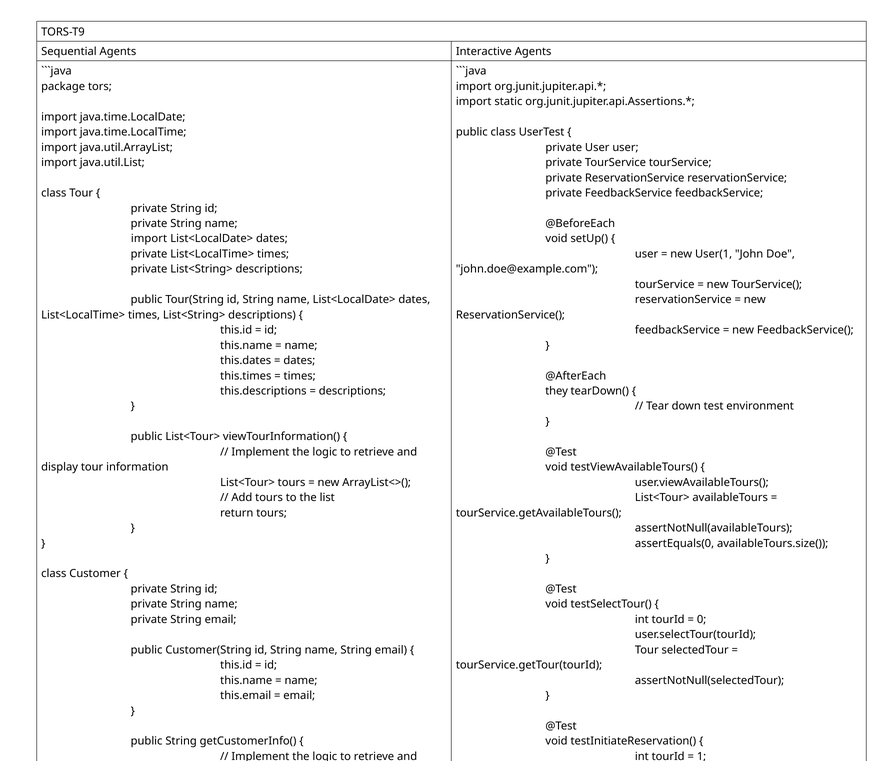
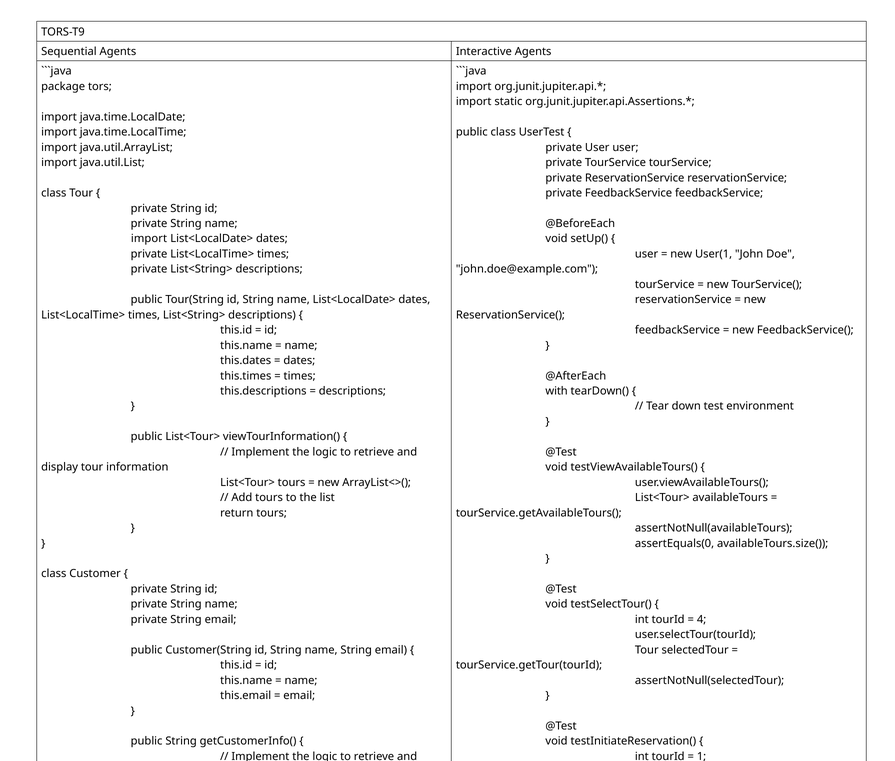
they: they -> with (557, 391)
0: 0 -> 4 (702, 619)
